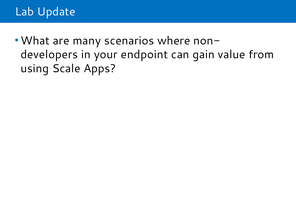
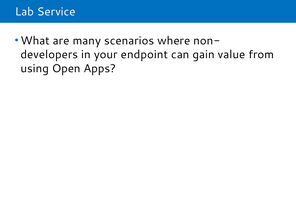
Update: Update -> Service (56, 12)
Scale: Scale -> Open (66, 68)
